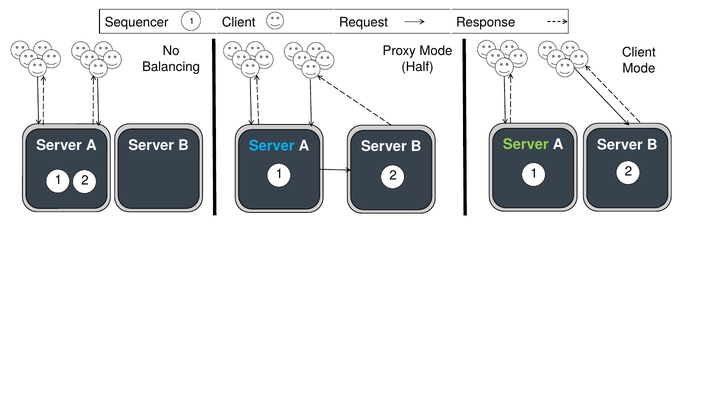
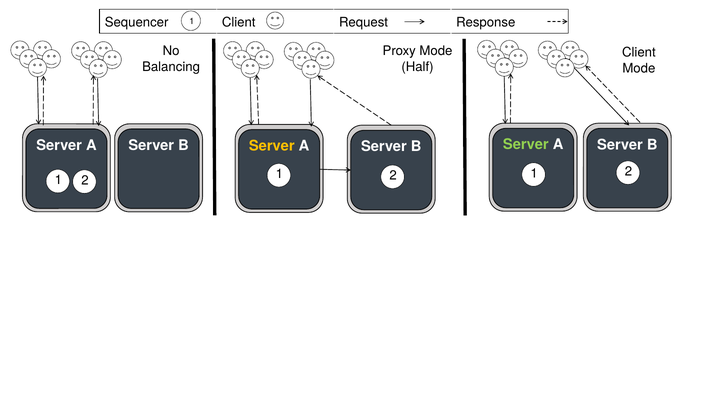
Server colour: light blue -> yellow (272, 146)
